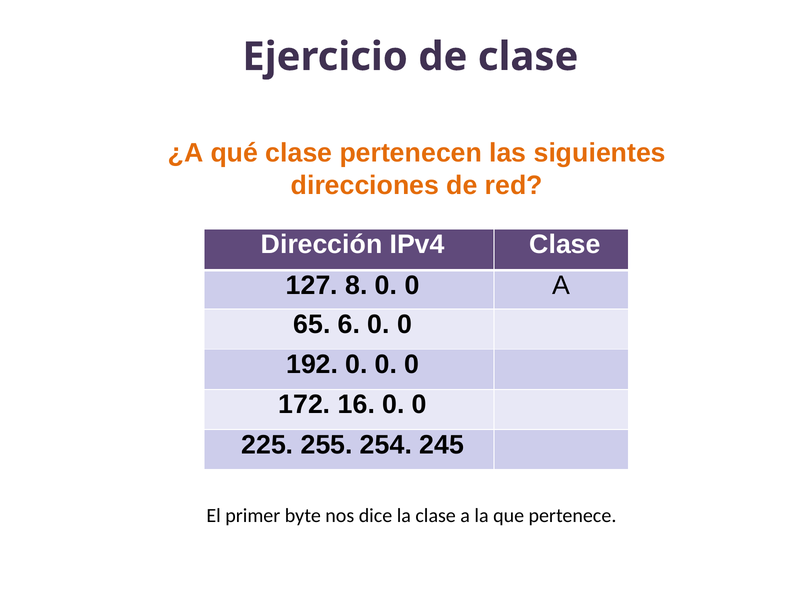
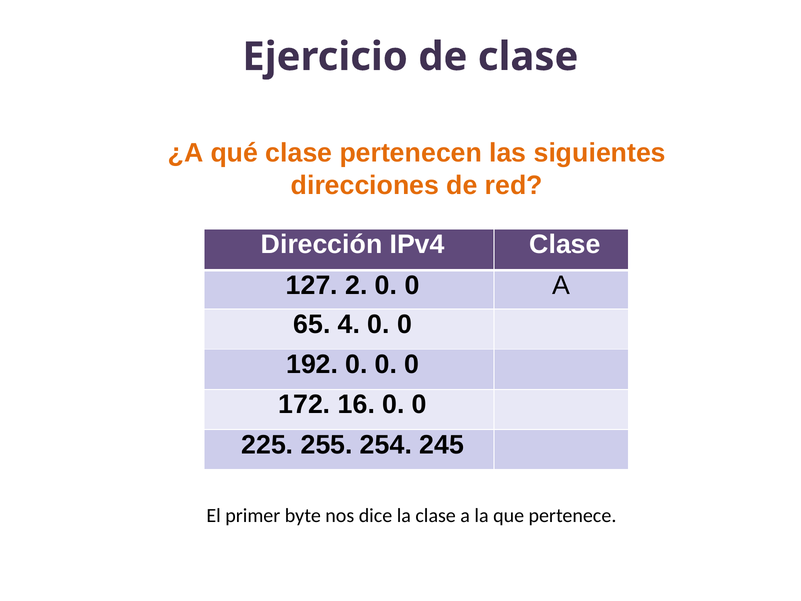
8: 8 -> 2 (356, 285)
6: 6 -> 4 (349, 324)
